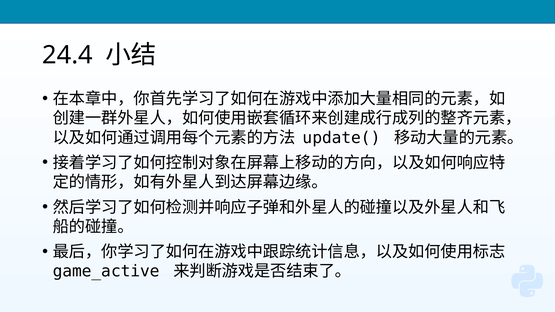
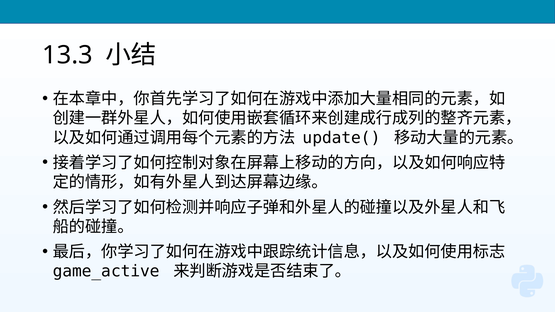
24.4: 24.4 -> 13.3 (68, 55)
